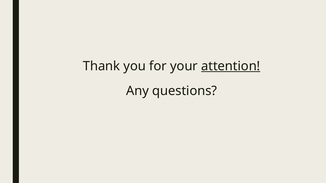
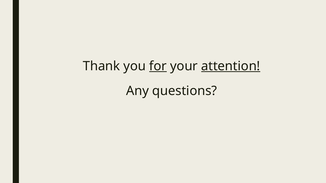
for underline: none -> present (158, 66)
